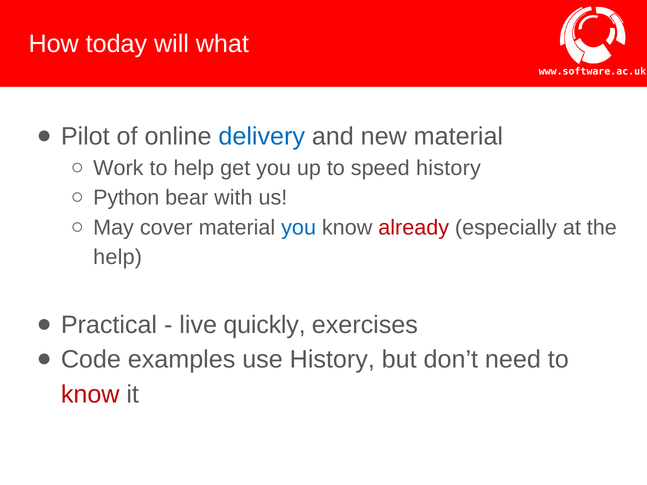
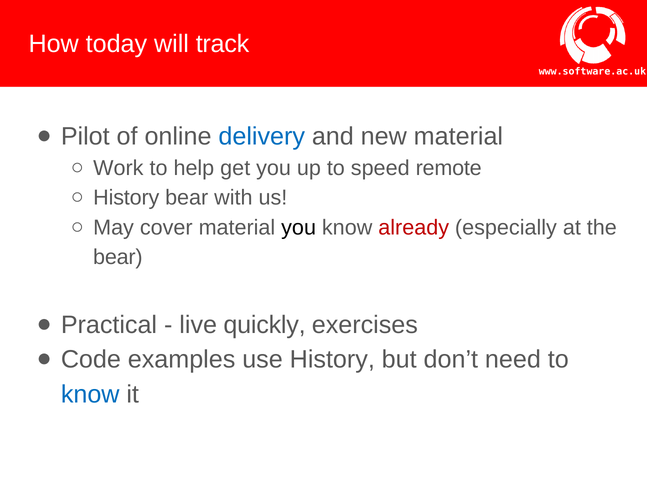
what: what -> track (223, 44)
speed history: history -> remote (449, 168)
Python: Python -> History (126, 198)
you colour: blue -> black (299, 228)
help: help -> bear (118, 257)
know colour: red -> blue (90, 394)
